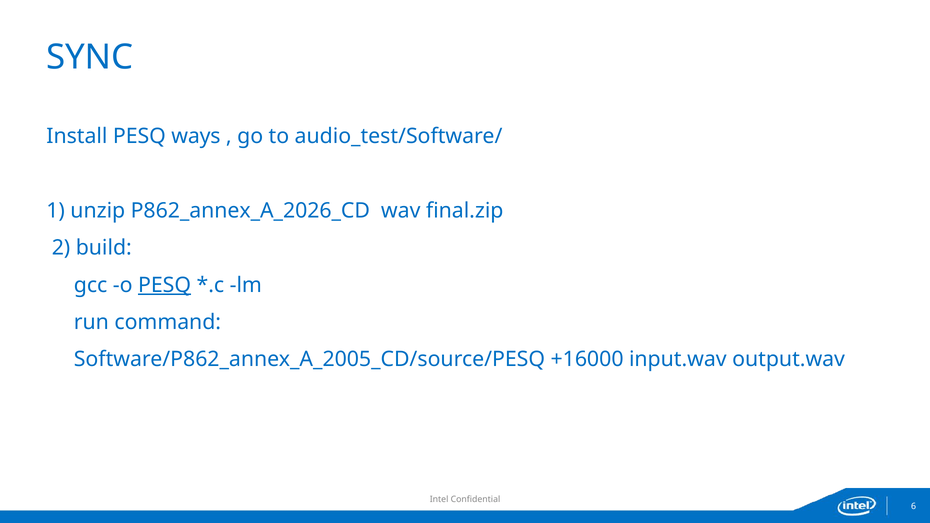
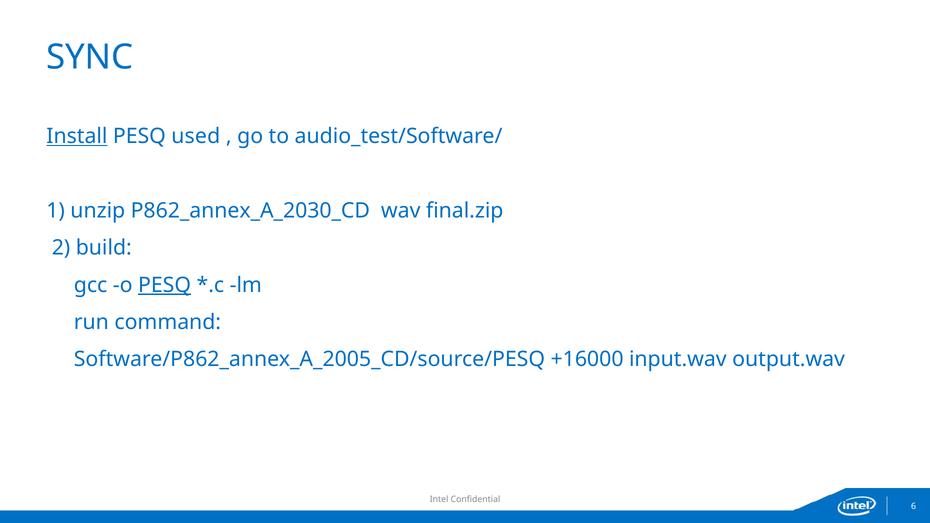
Install underline: none -> present (77, 136)
ways: ways -> used (196, 136)
P862_annex_A_2026_CD: P862_annex_A_2026_CD -> P862_annex_A_2030_CD (250, 211)
